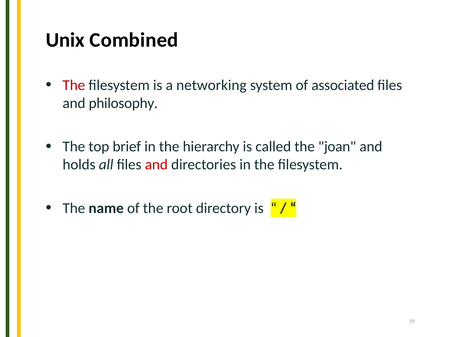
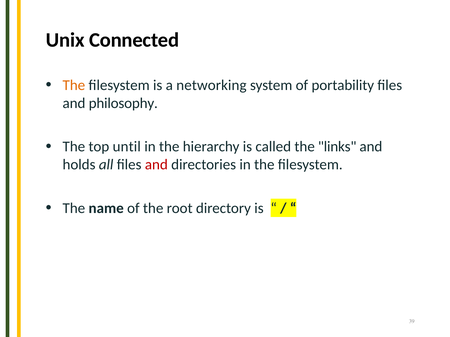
Combined: Combined -> Connected (134, 40)
The colour: red -> orange (74, 85)
associated: associated -> portability (343, 85)
brief: brief -> until (127, 147)
joan: joan -> links (337, 147)
